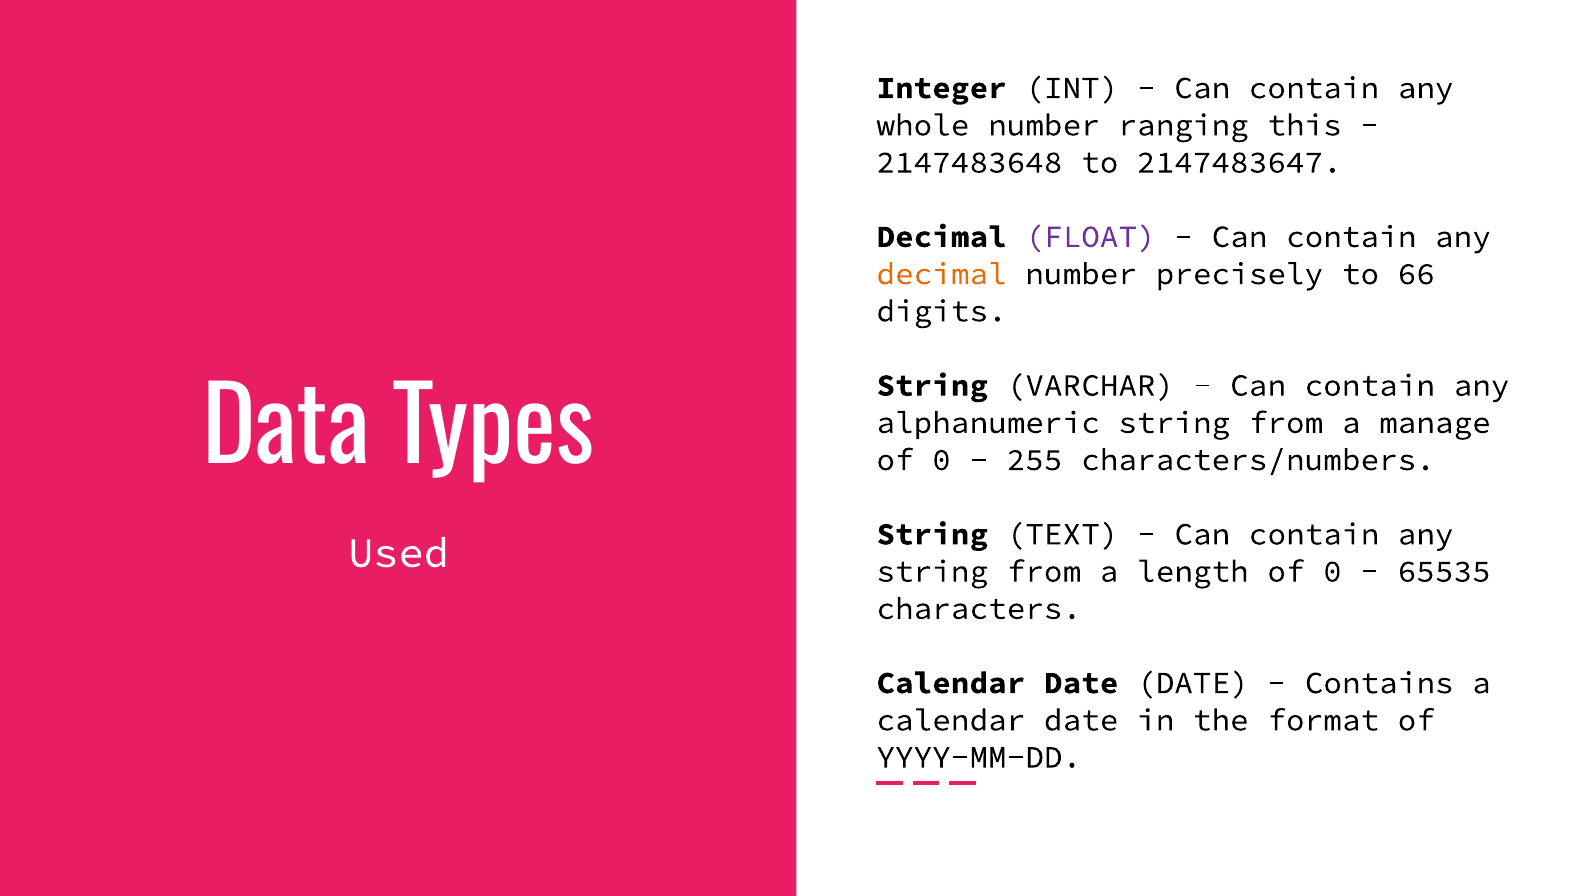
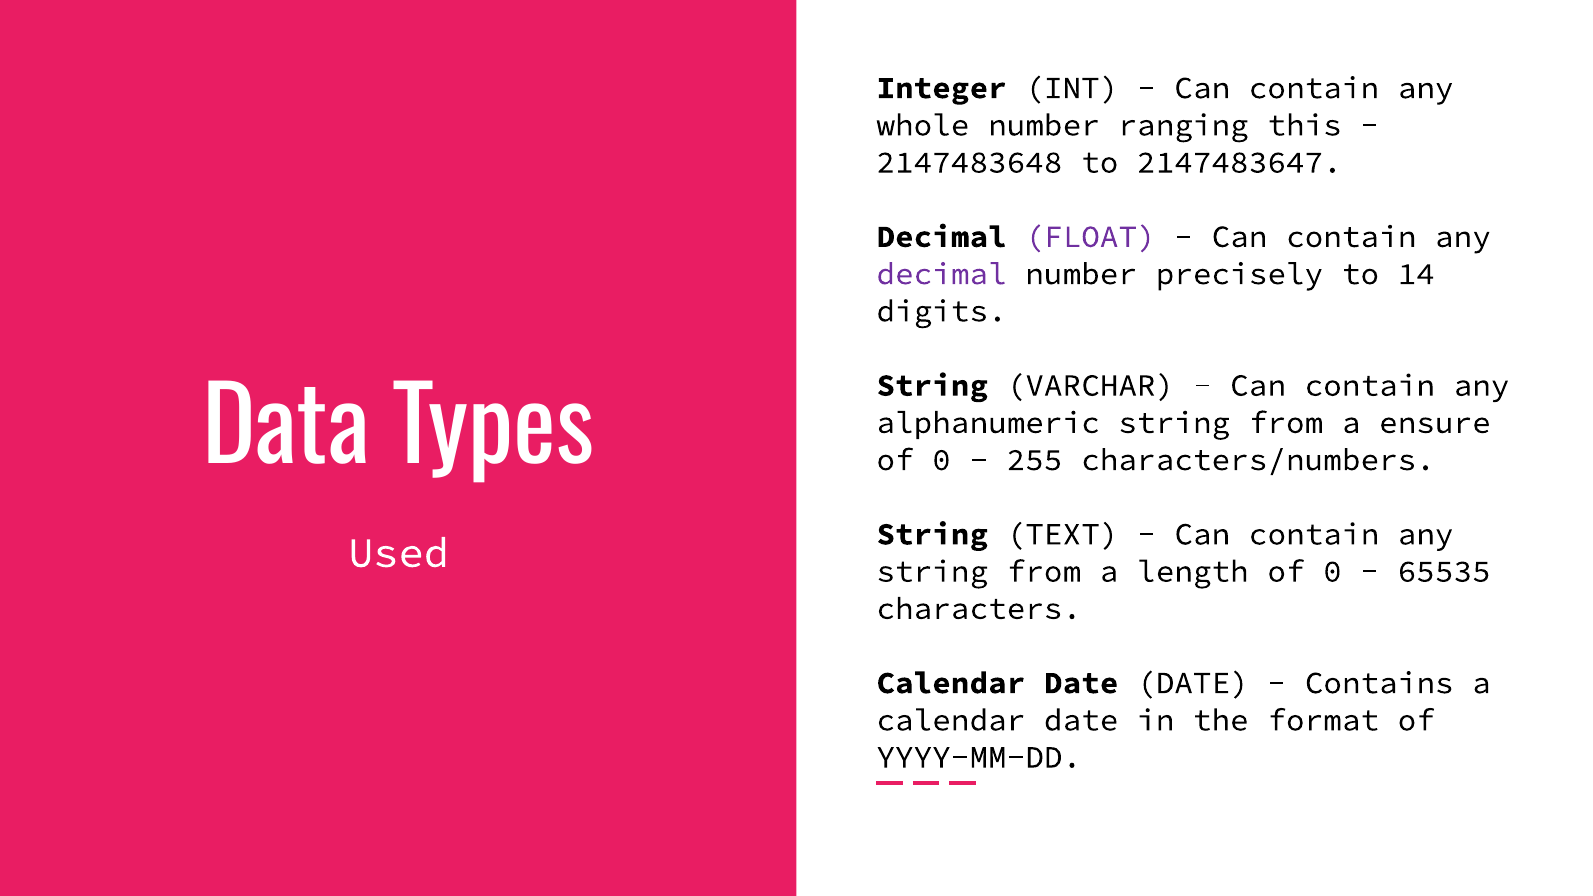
decimal colour: orange -> purple (942, 274)
66: 66 -> 14 (1416, 274)
manage: manage -> ensure (1435, 423)
